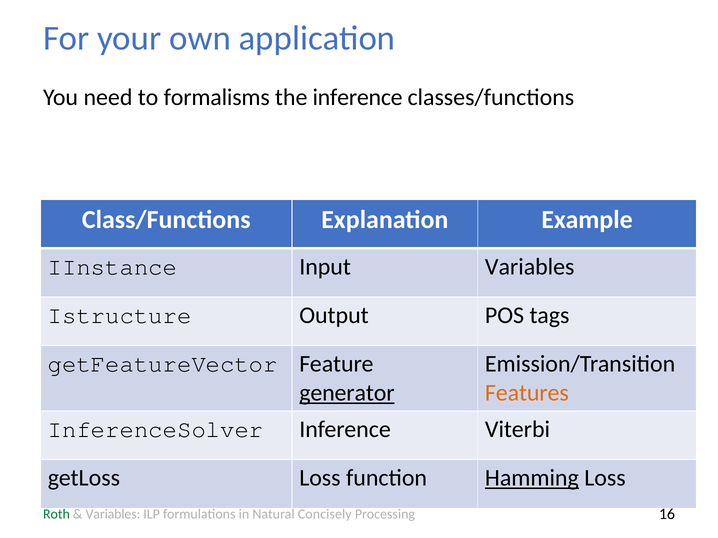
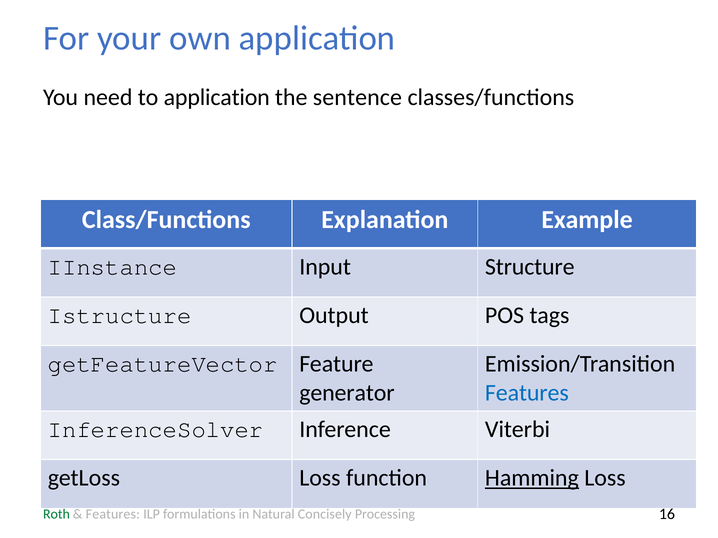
to formalisms: formalisms -> application (217, 97)
the inference: inference -> sentence (357, 97)
Input Variables: Variables -> Structure (530, 267)
generator underline: present -> none (347, 393)
Features colour: orange -> blue (527, 393)
Variables: Variables -> Features (113, 514)
